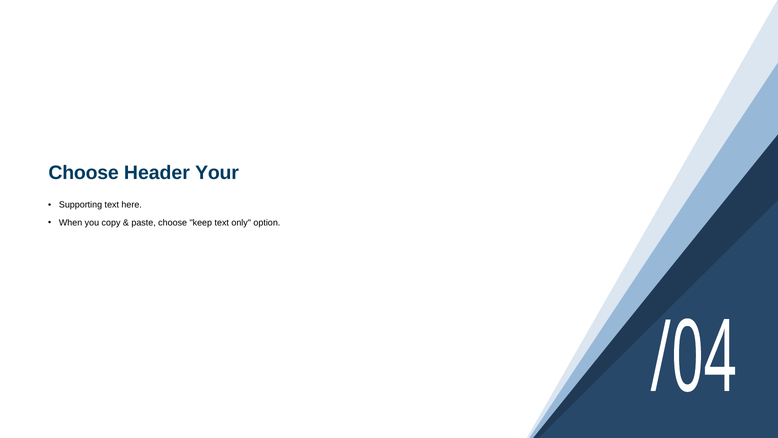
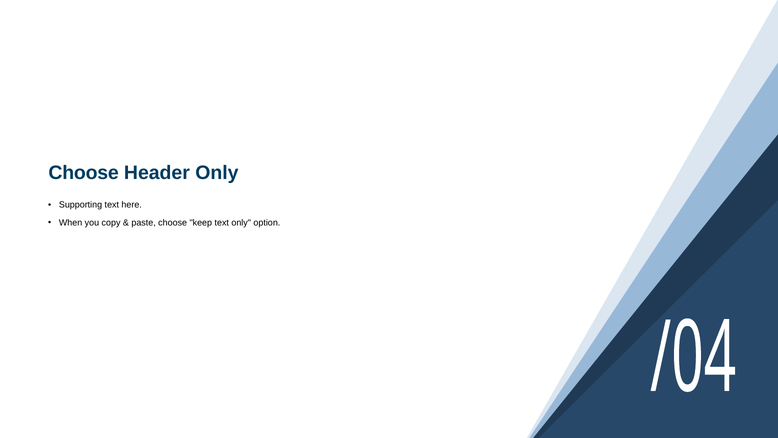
Header Your: Your -> Only (217, 173)
